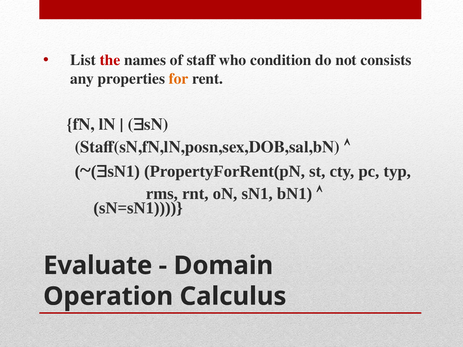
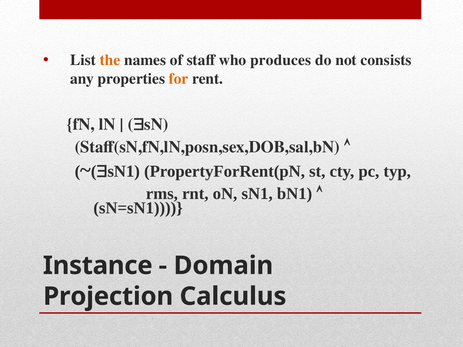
the colour: red -> orange (110, 60)
condition: condition -> produces (281, 60)
Evaluate: Evaluate -> Instance (98, 266)
Operation: Operation -> Projection (108, 297)
